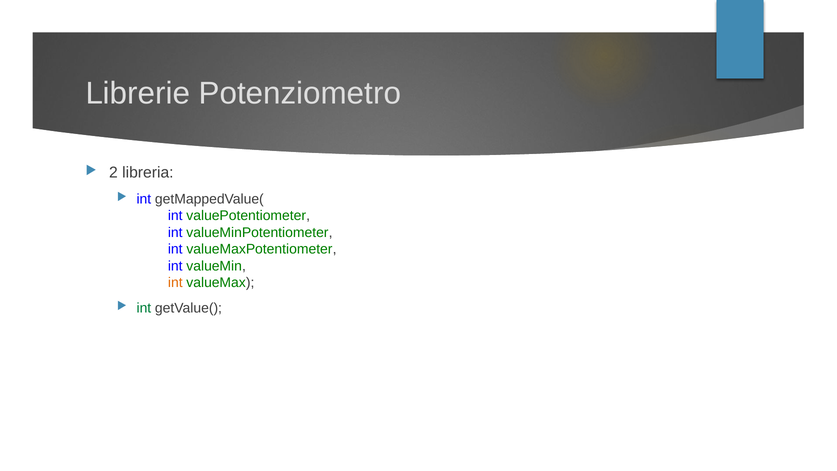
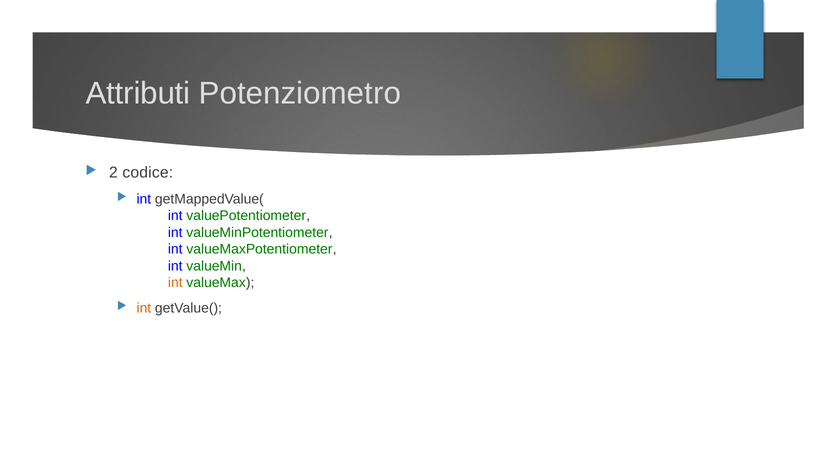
Librerie: Librerie -> Attributi (138, 93)
libreria: libreria -> codice (148, 173)
int colour: green -> orange (144, 308)
